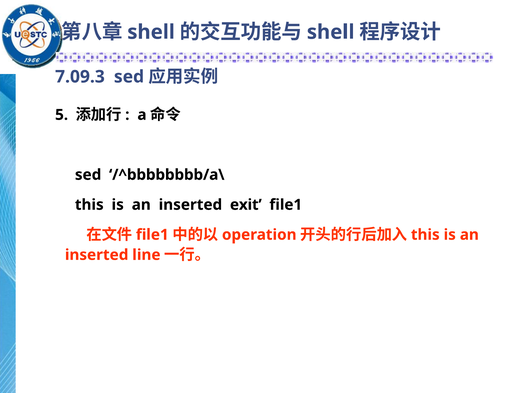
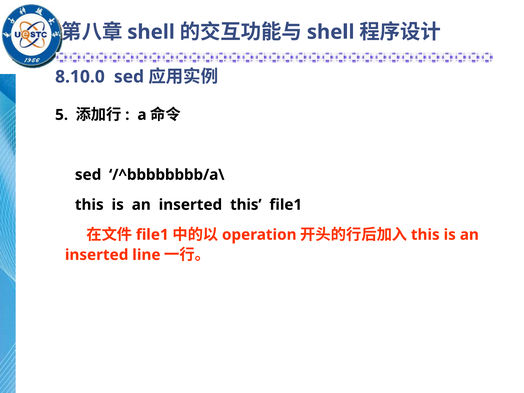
7.09.3: 7.09.3 -> 8.10.0 (80, 77)
inserted exit: exit -> this (246, 205)
